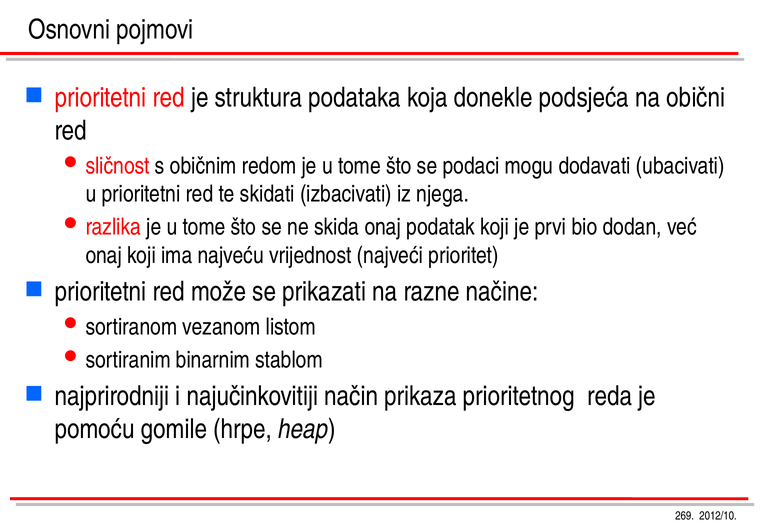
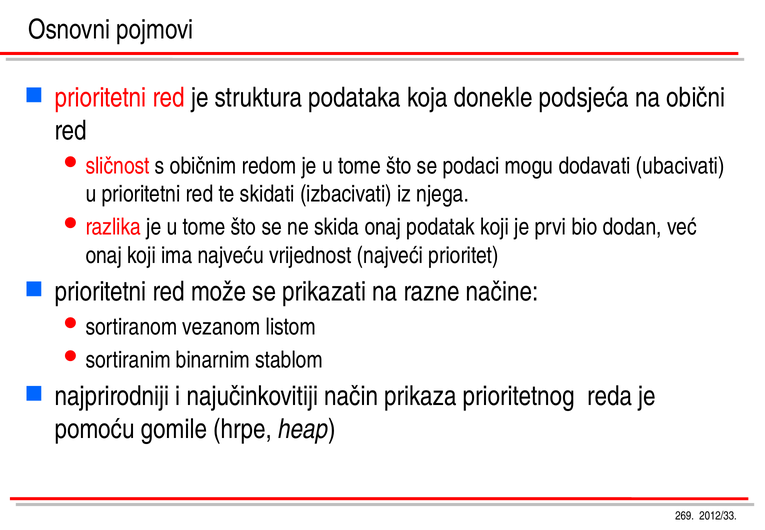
2012/10: 2012/10 -> 2012/33 (718, 515)
